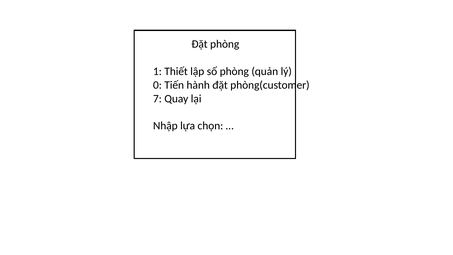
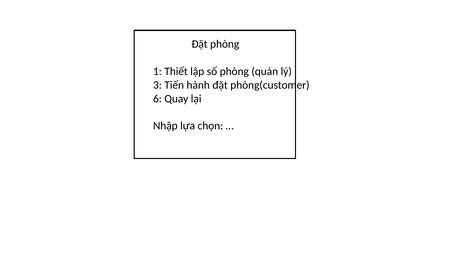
0: 0 -> 3 (157, 85)
7: 7 -> 6 (157, 99)
